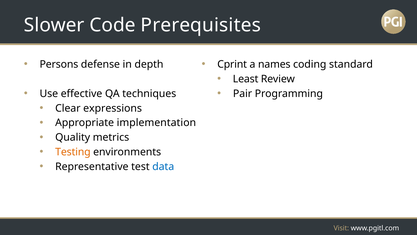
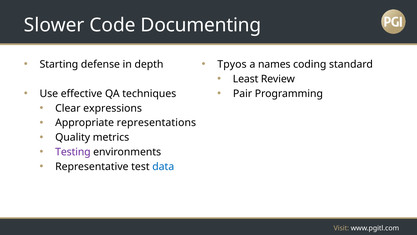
Prerequisites: Prerequisites -> Documenting (201, 25)
Persons: Persons -> Starting (59, 64)
Cprint: Cprint -> Tpyos (232, 64)
implementation: implementation -> representations (156, 123)
Testing colour: orange -> purple (73, 152)
